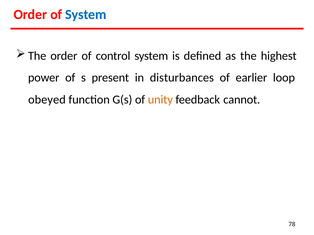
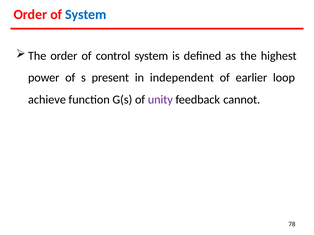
disturbances: disturbances -> independent (182, 78)
obeyed: obeyed -> achieve (47, 100)
unity colour: orange -> purple (160, 100)
